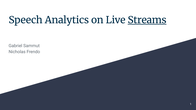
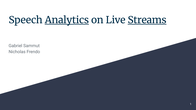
Analytics underline: none -> present (67, 20)
